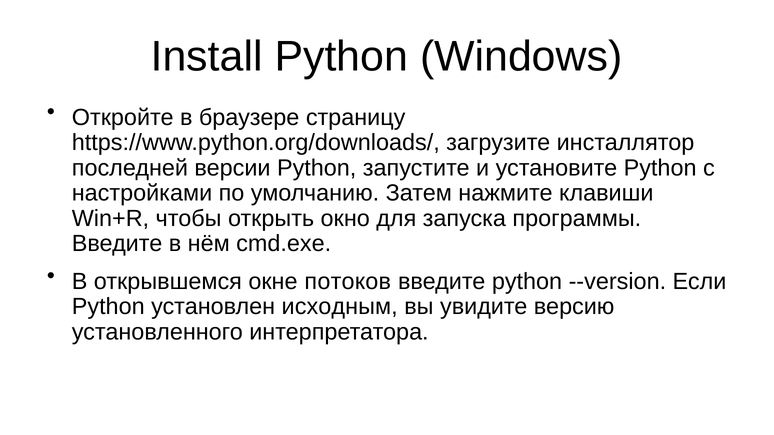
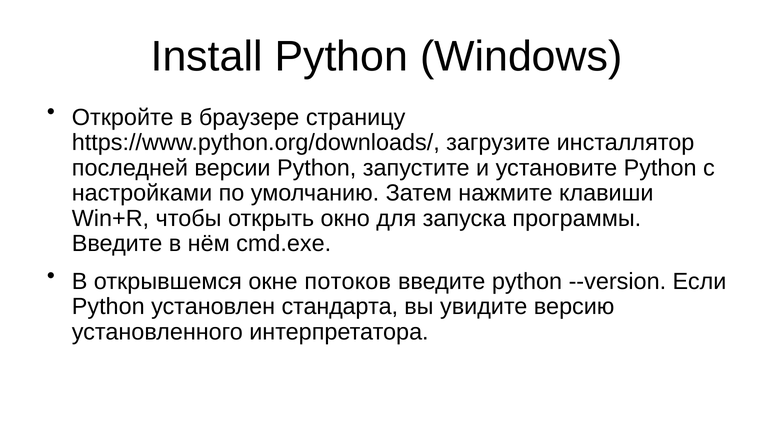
исходным: исходным -> стандарта (340, 307)
